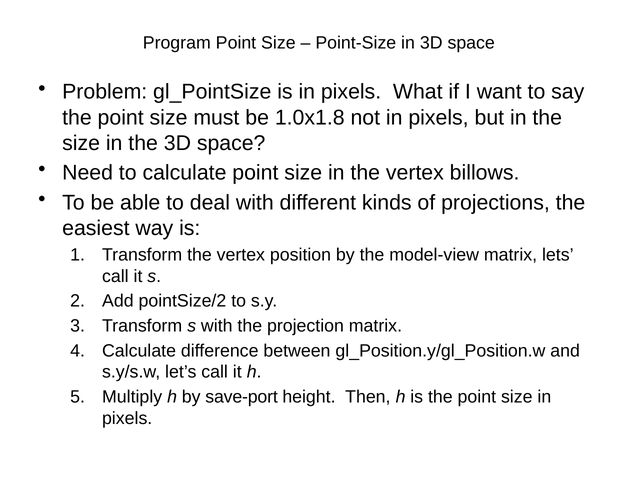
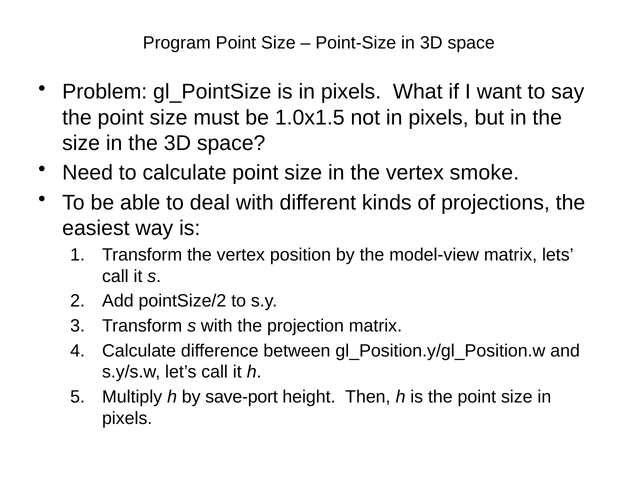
1.0x1.8: 1.0x1.8 -> 1.0x1.5 (310, 117)
billows: billows -> smoke (484, 173)
